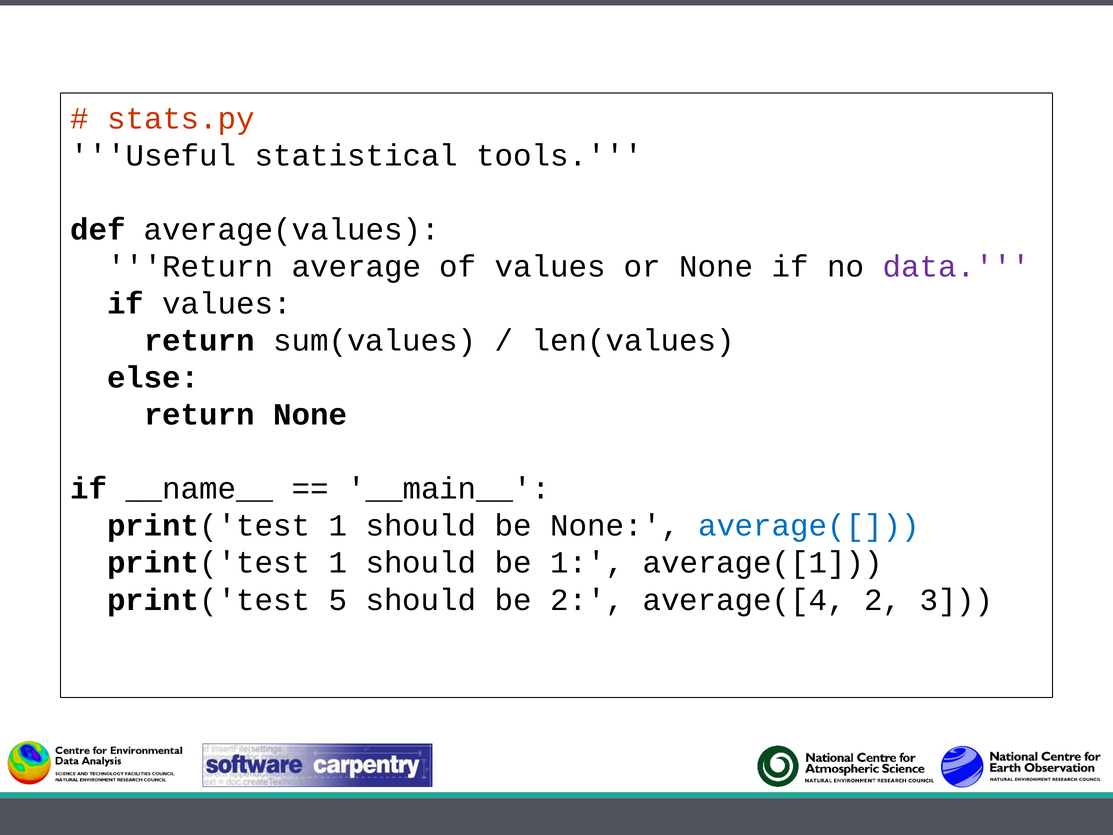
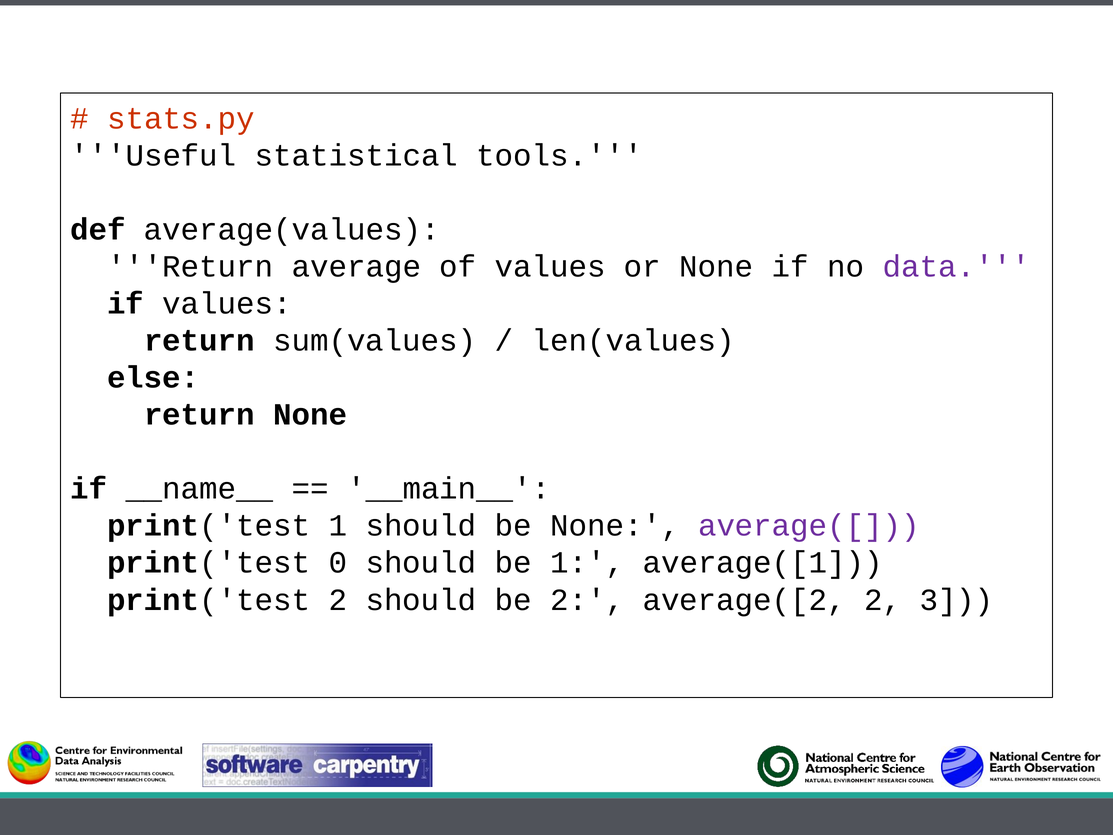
average([ colour: blue -> purple (809, 526)
1: 1 -> 0 (338, 563)
print('test 5: 5 -> 2 (338, 600)
average([4: average([4 -> average([2 (744, 600)
